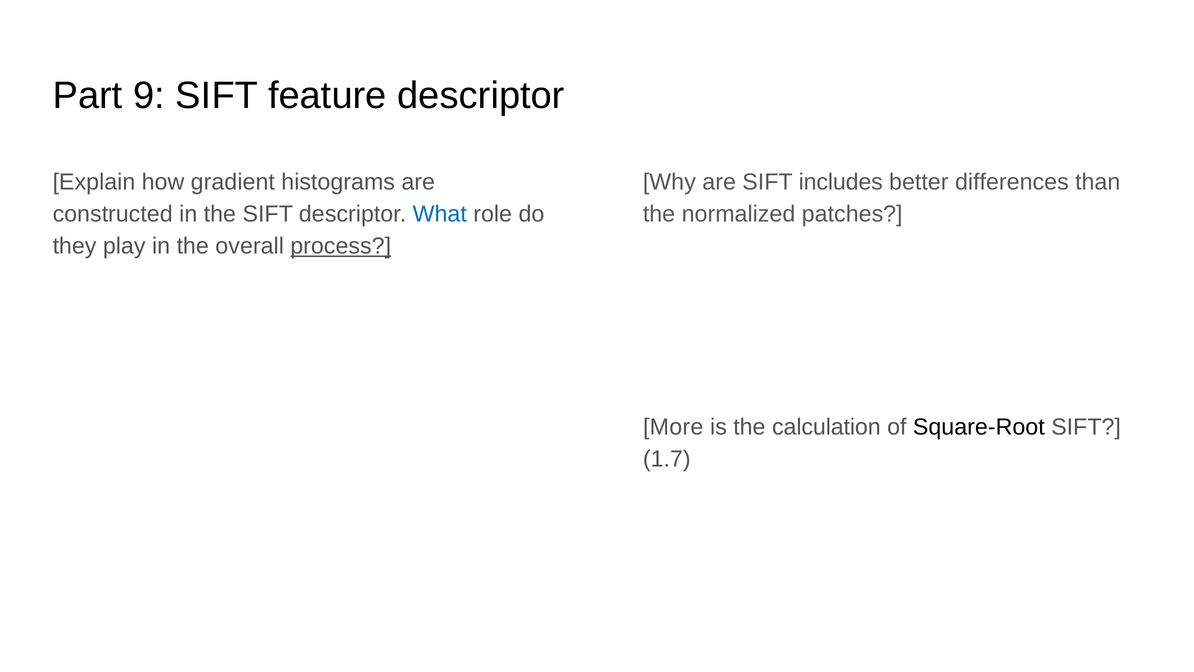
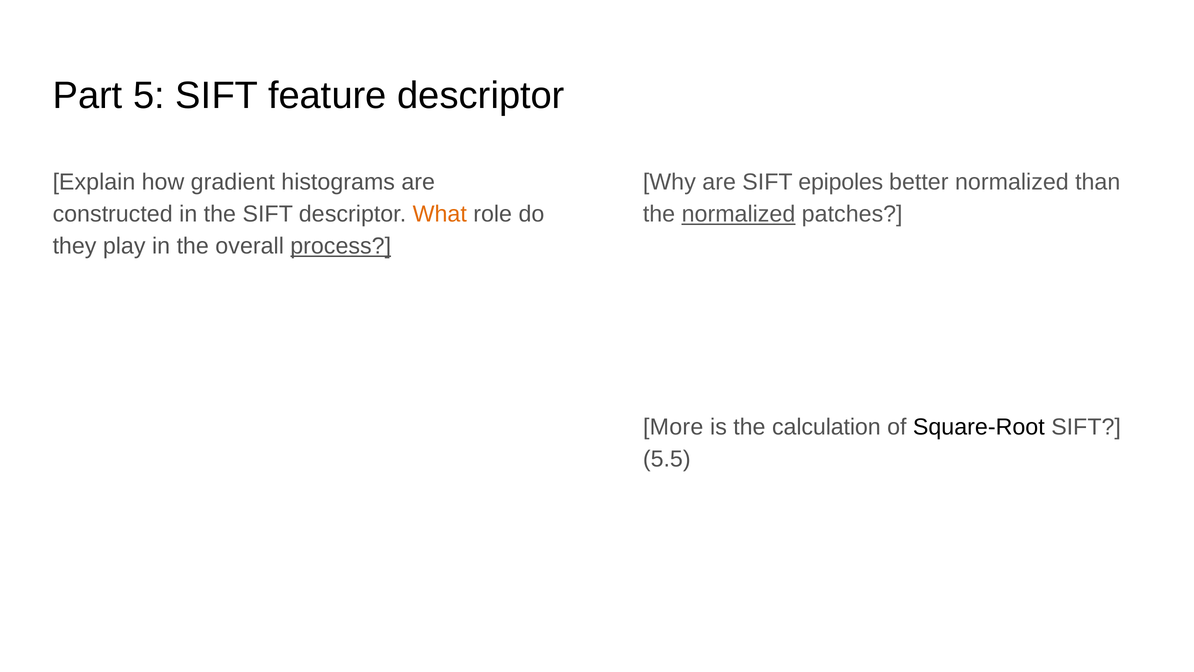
9: 9 -> 5 (149, 96)
includes: includes -> epipoles (841, 182)
better differences: differences -> normalized (1012, 182)
What colour: blue -> orange (440, 214)
normalized underline: none -> present (739, 214)
1.7: 1.7 -> 5.5 (667, 459)
